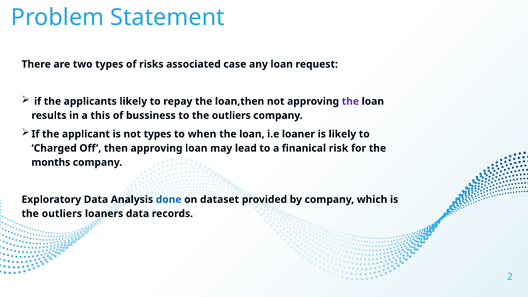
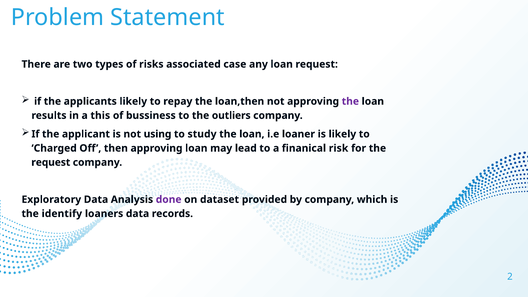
not types: types -> using (158, 134)
when: when -> study (202, 134)
months: months -> request (51, 162)
done colour: blue -> purple (169, 199)
outliers: outliers -> identify (62, 214)
